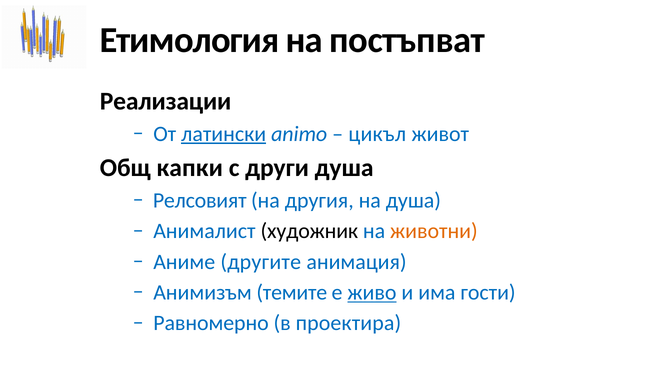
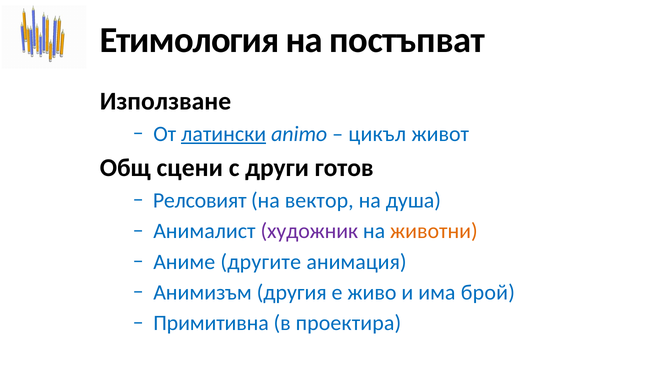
Реализации: Реализации -> Използване (165, 101)
капки: капки -> сцени (190, 168)
други душа: душа -> готов (344, 168)
другия: другия -> вектор (319, 201)
художник colour: black -> purple (309, 231)
темите: темите -> другия (292, 293)
живо underline: present -> none (372, 293)
гости: гости -> брой (488, 293)
Равномерно: Равномерно -> Примитивна (211, 323)
